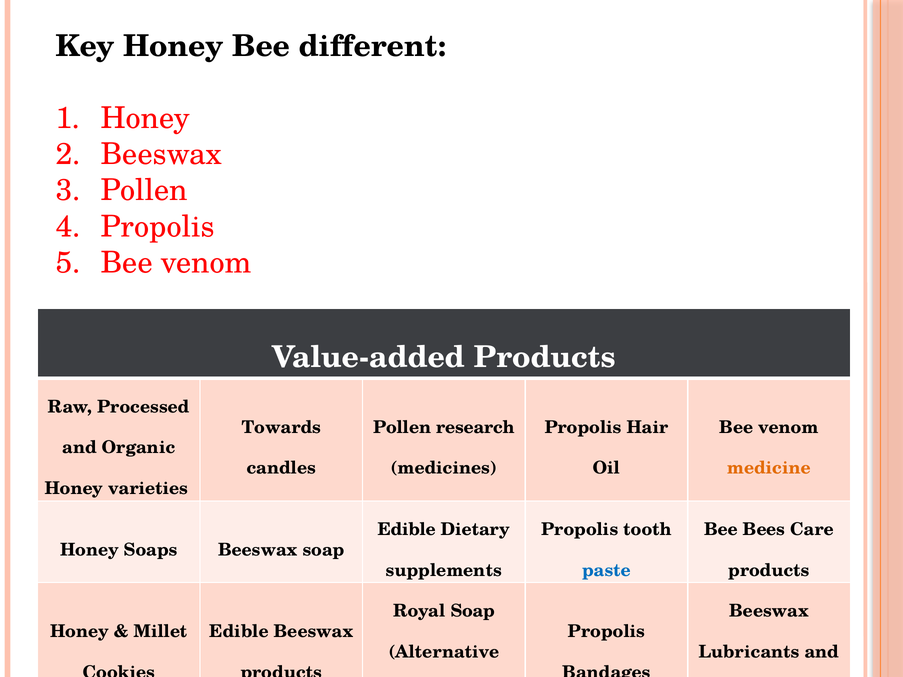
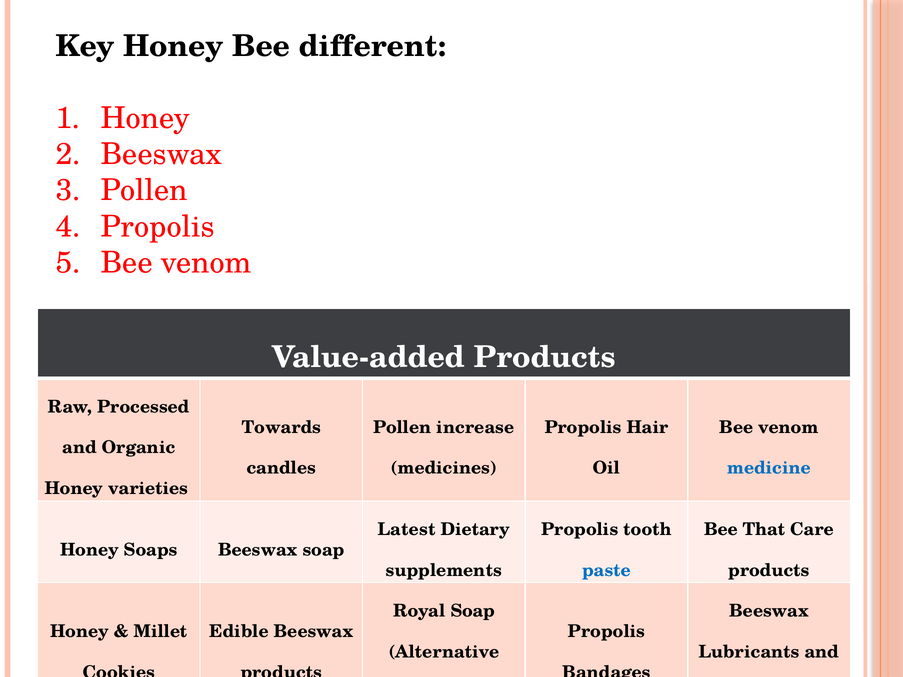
research: research -> increase (475, 427)
medicine colour: orange -> blue (769, 468)
Edible: Edible -> Latest (407, 530)
Bees: Bees -> That (764, 530)
